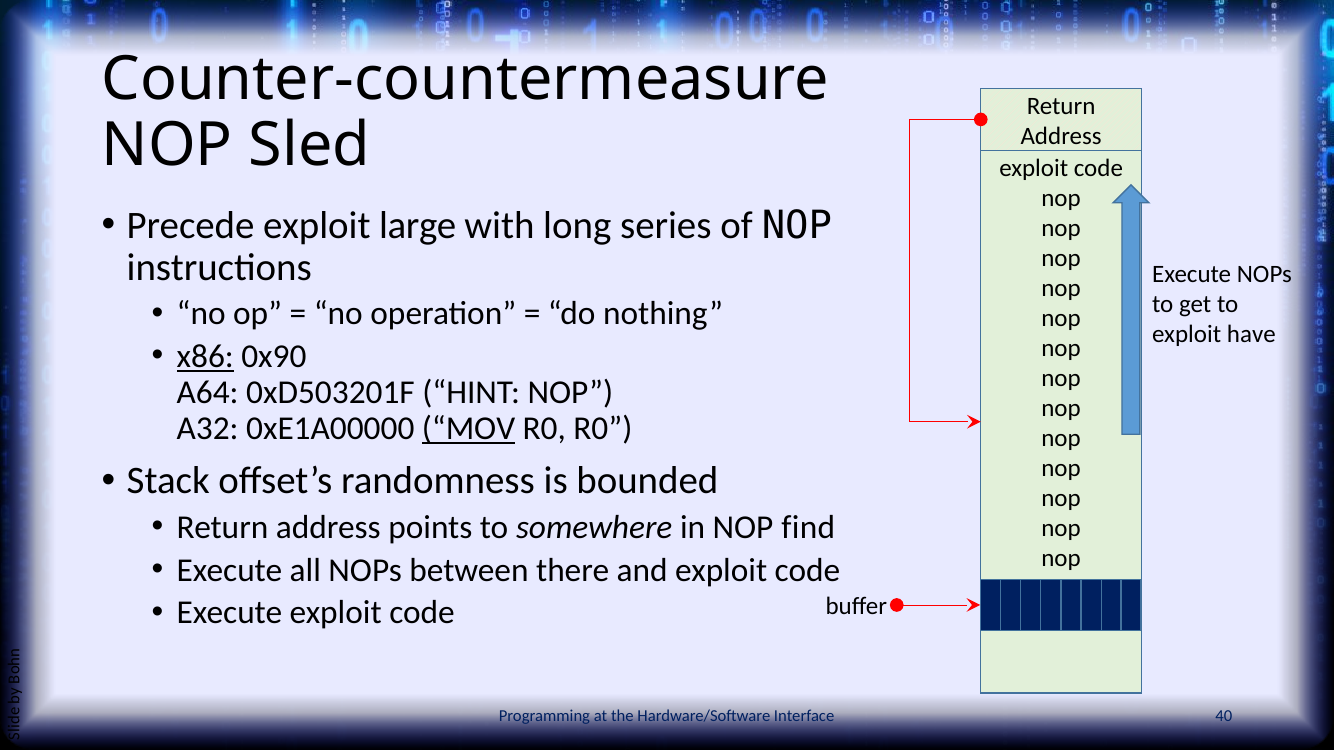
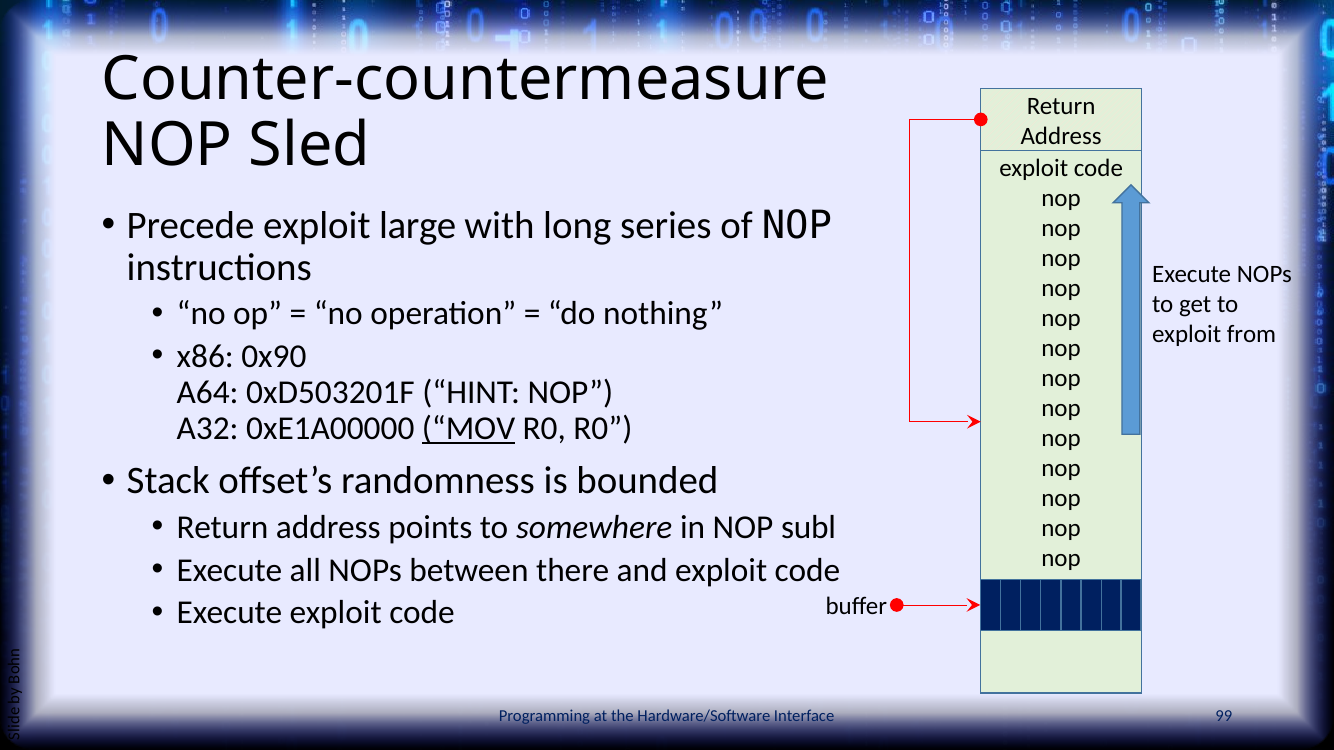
have: have -> from (1251, 335)
x86 underline: present -> none (205, 356)
find: find -> subl (809, 527)
40: 40 -> 99 (1224, 716)
